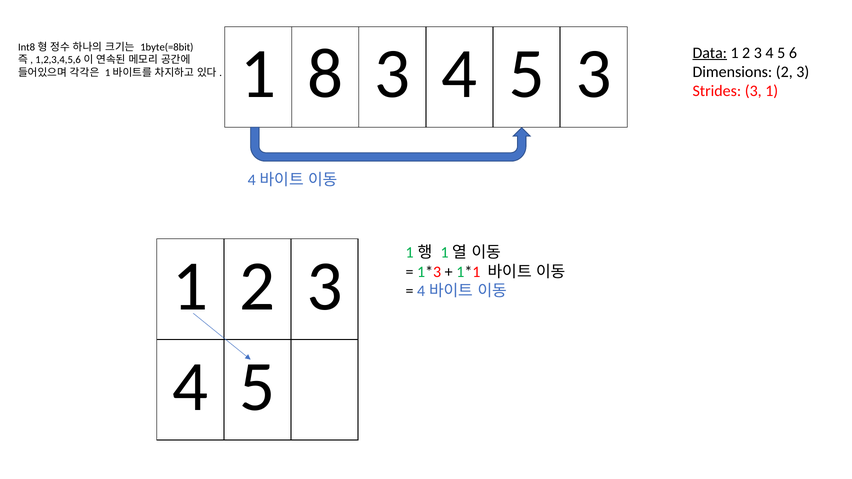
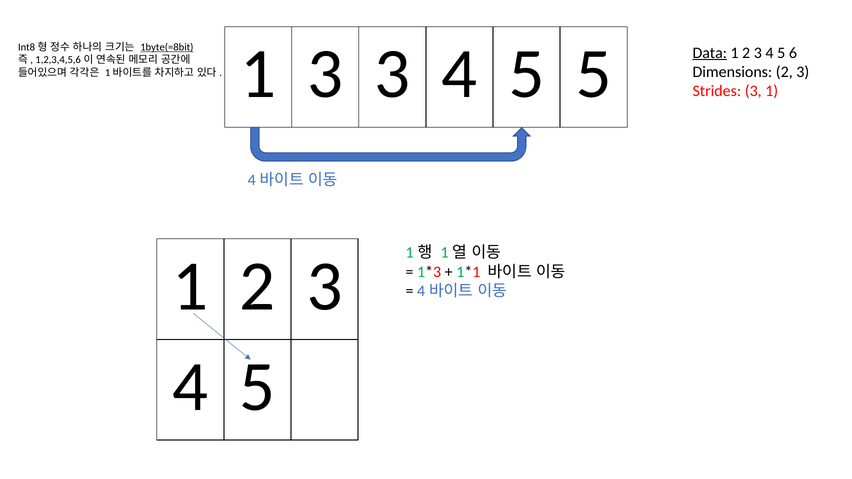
1byte(=8bit underline: none -> present (167, 47)
1 8: 8 -> 3 (325, 74)
5 3: 3 -> 5 (594, 74)
